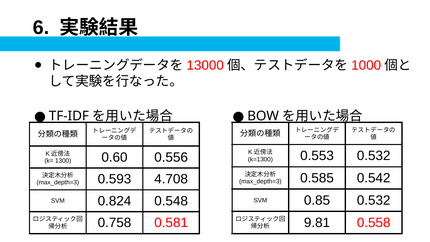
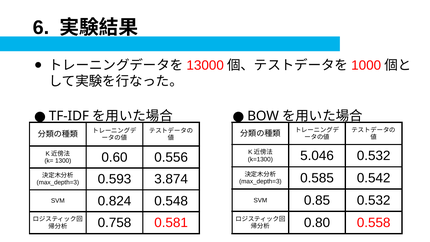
0.553: 0.553 -> 5.046 (317, 156)
4.708: 4.708 -> 3.874 (171, 179)
9.81: 9.81 -> 0.80 (317, 223)
